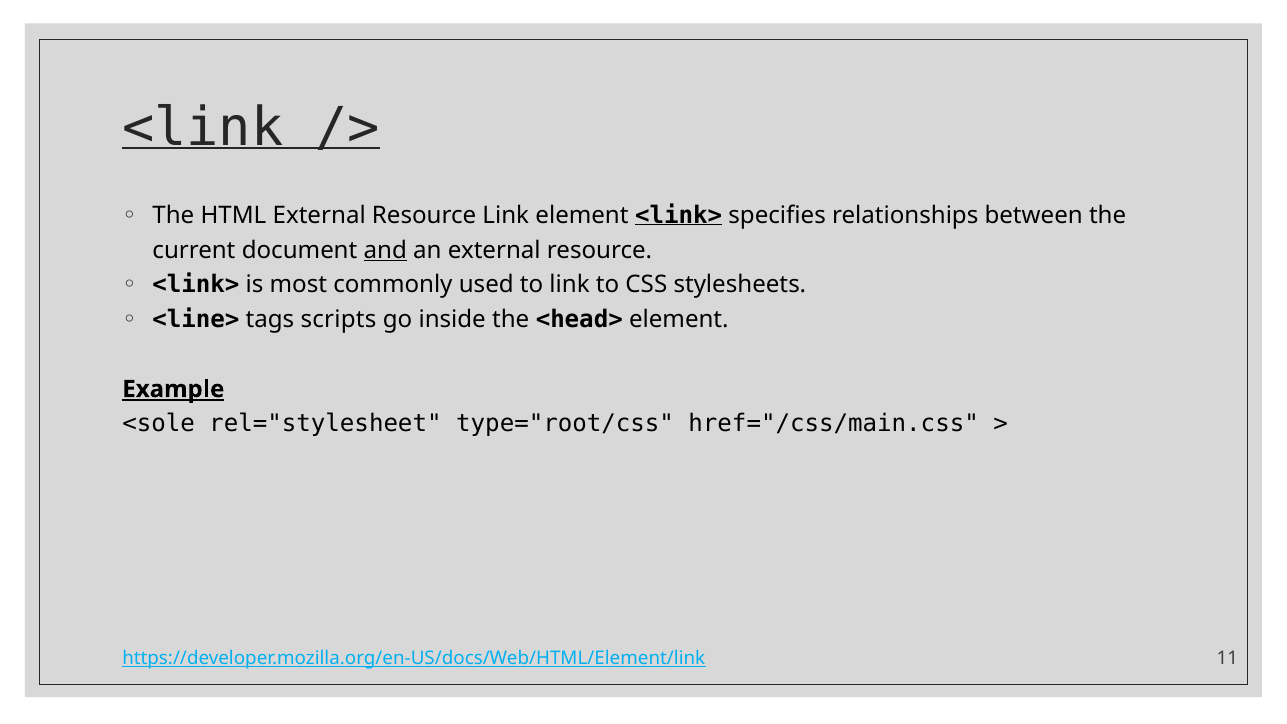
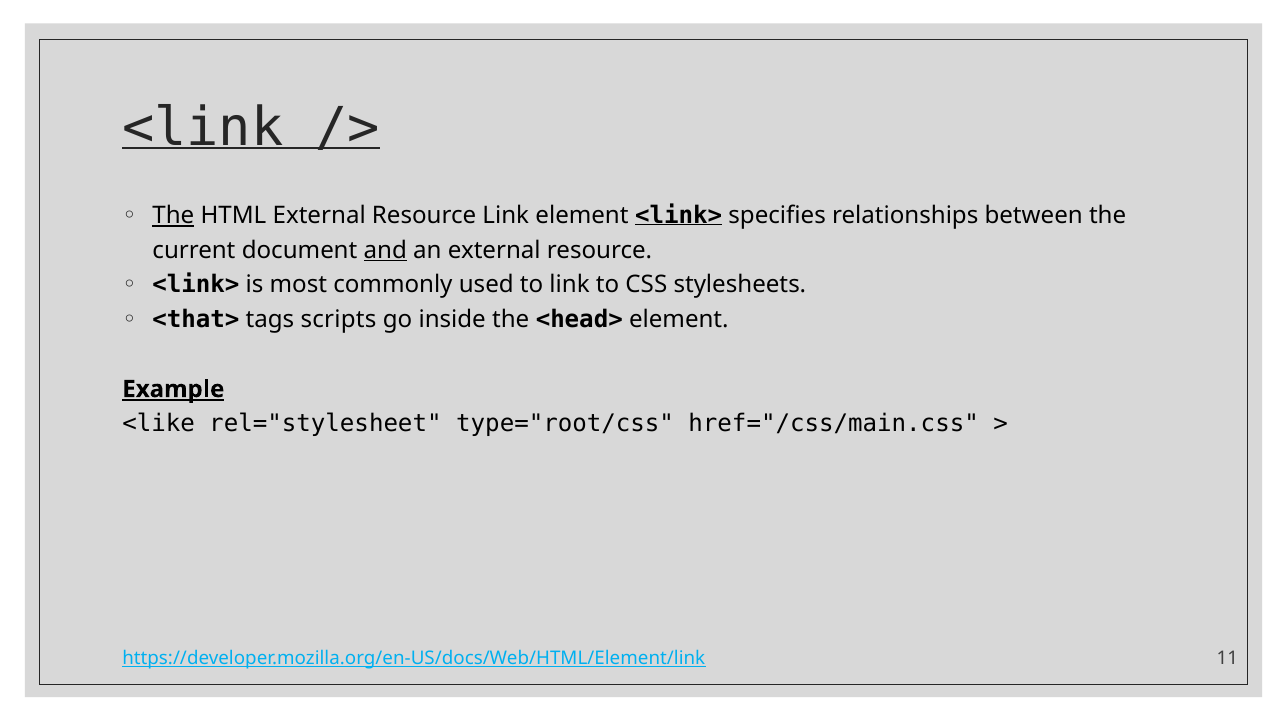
The underline: none -> present (173, 215)
<line>: <line> -> <that> (196, 320)
<sole: <sole -> <like (159, 424)
